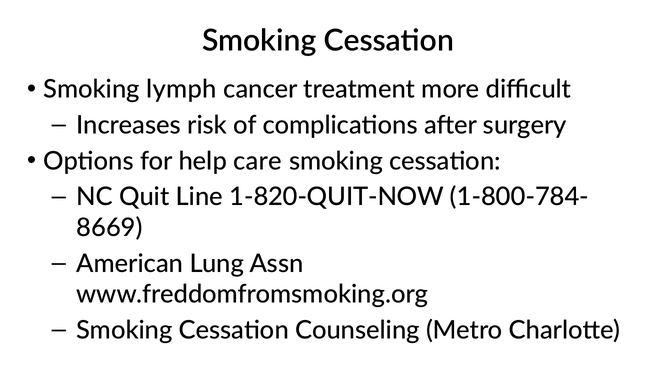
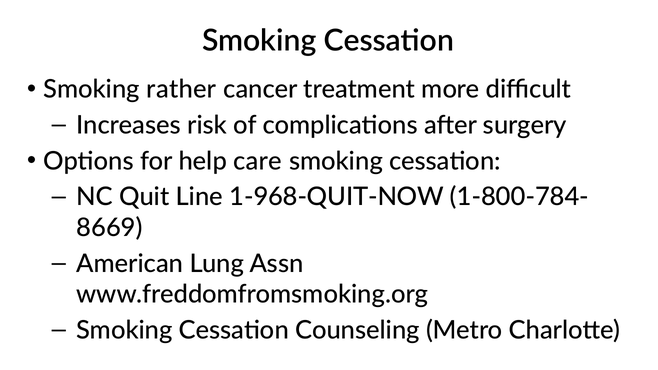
lymph: lymph -> rather (181, 90)
1-820-QUIT-NOW: 1-820-QUIT-NOW -> 1-968-QUIT-NOW (337, 197)
